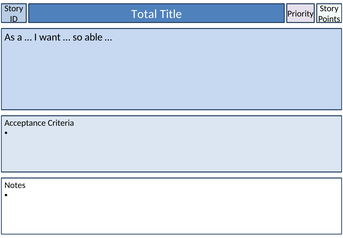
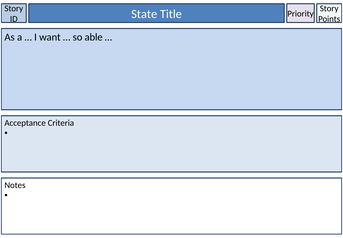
Total: Total -> State (144, 14)
